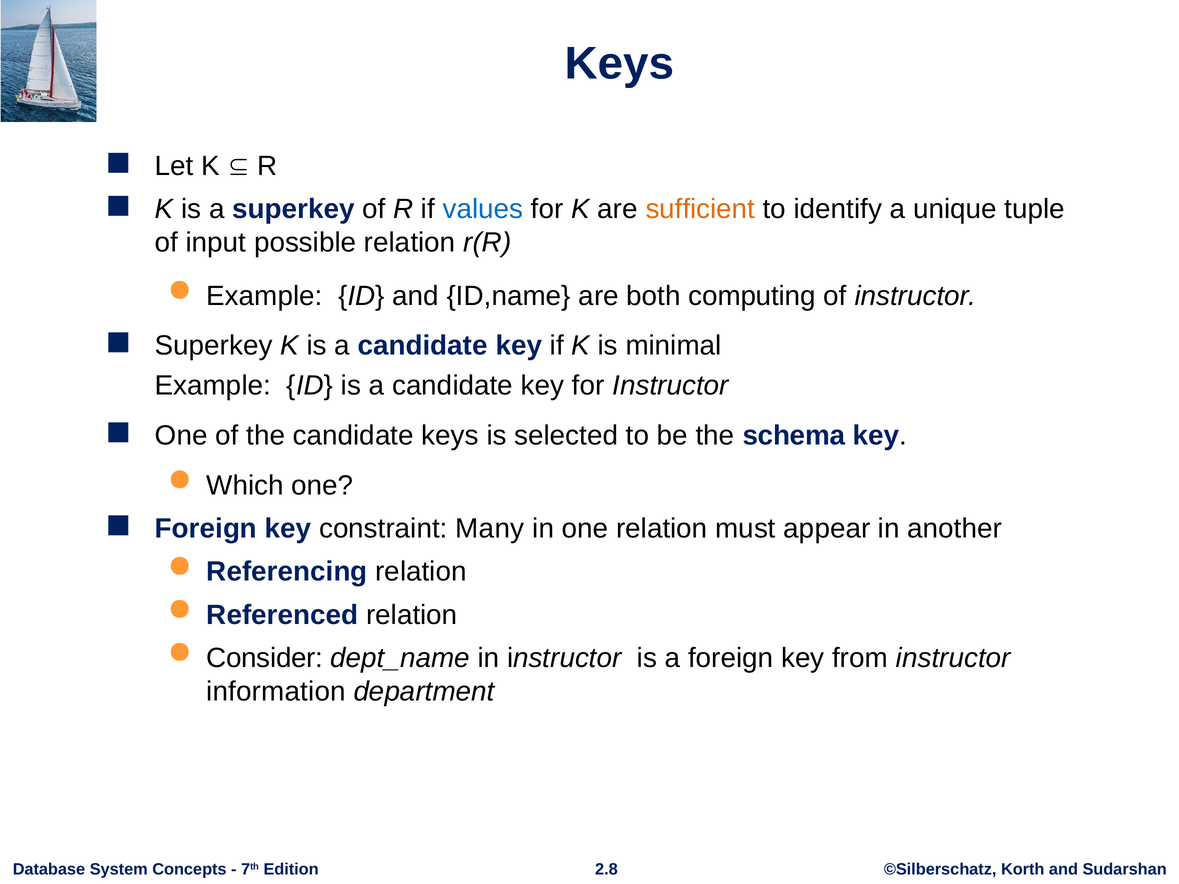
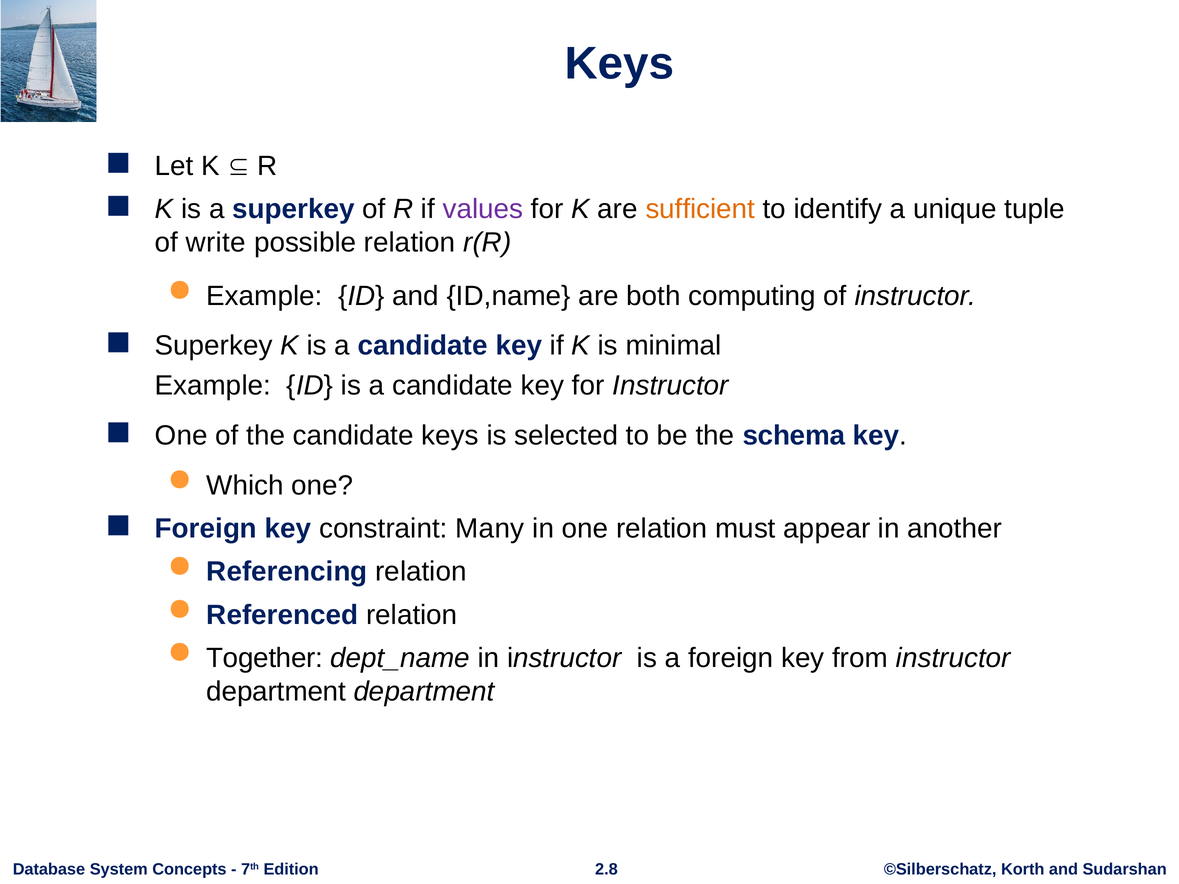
values colour: blue -> purple (483, 209)
input: input -> write (216, 243)
Consider: Consider -> Together (265, 658)
information: information -> department (276, 692)
